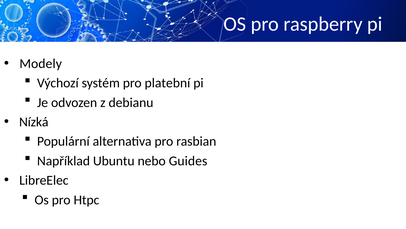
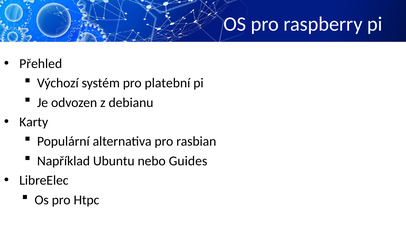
Modely: Modely -> Přehled (41, 63)
Nízká: Nízká -> Karty (34, 122)
